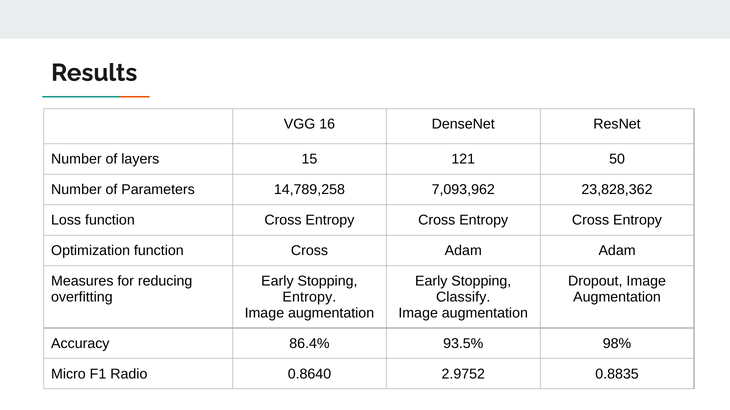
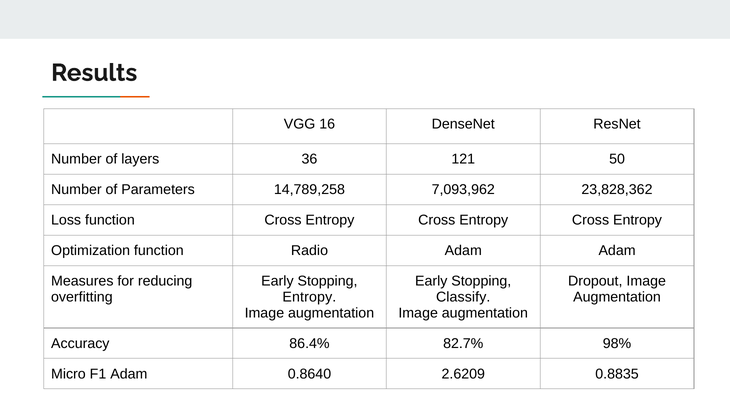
15: 15 -> 36 (309, 159)
Optimization function Cross: Cross -> Radio (309, 251)
93.5%: 93.5% -> 82.7% (463, 344)
F1 Radio: Radio -> Adam (129, 374)
2.9752: 2.9752 -> 2.6209 (463, 374)
